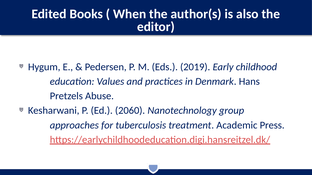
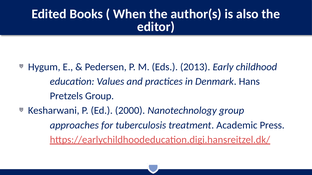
2019: 2019 -> 2013 (195, 67)
Pretzels Abuse: Abuse -> Group (100, 96)
2060: 2060 -> 2000 (130, 111)
